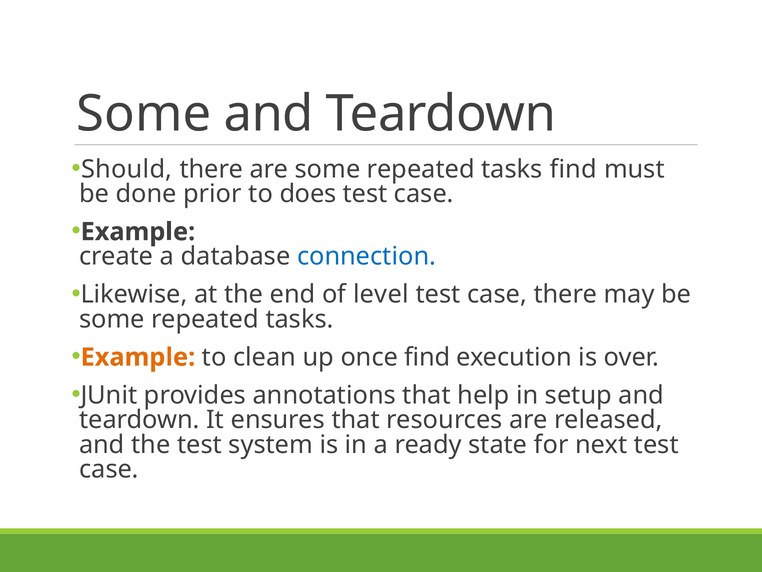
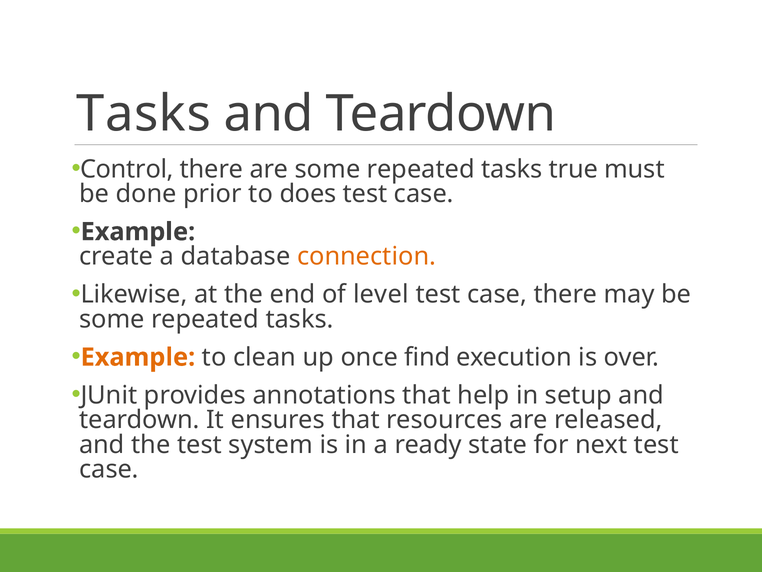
Some: Some -> Tasks (144, 114)
Should: Should -> Control (127, 169)
tasks find: find -> true (573, 169)
connection colour: blue -> orange (367, 256)
